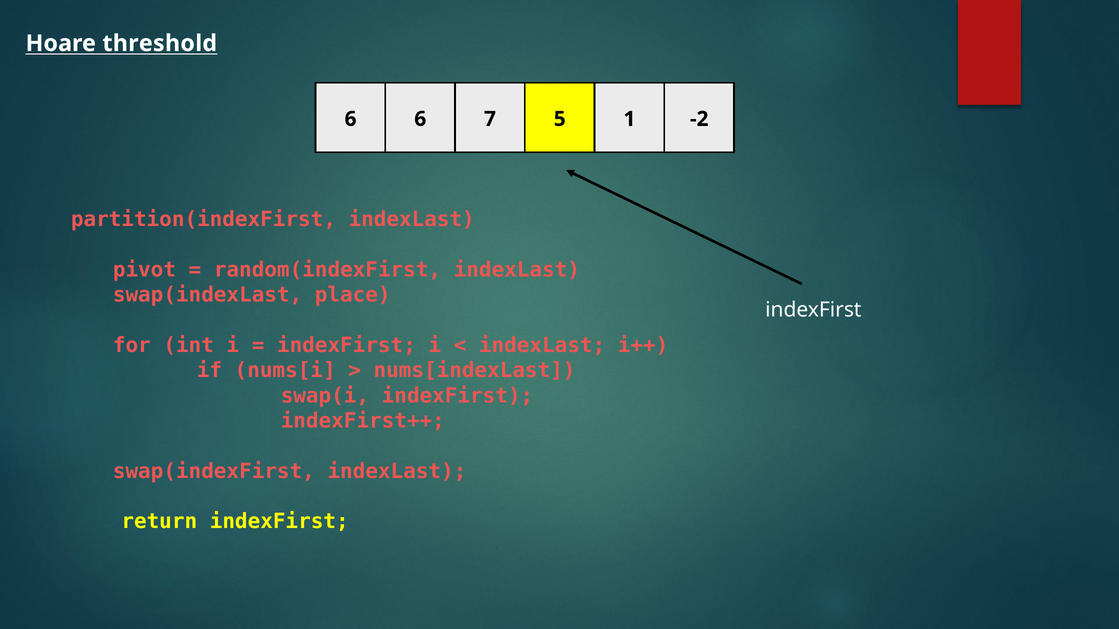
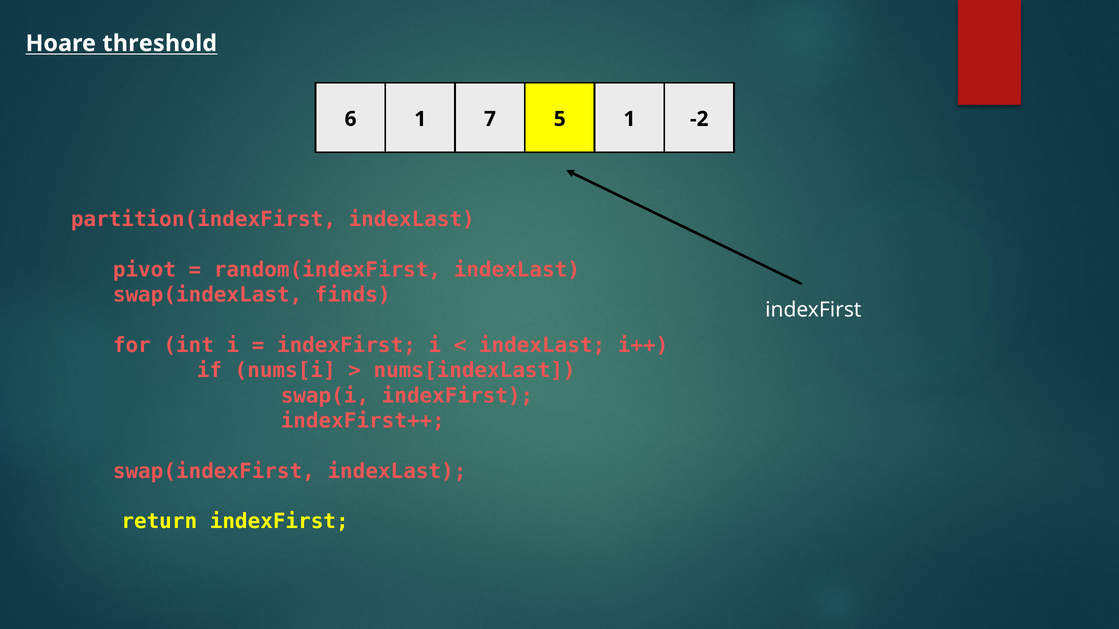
6 6: 6 -> 1 (420, 119)
place: place -> finds (353, 295)
